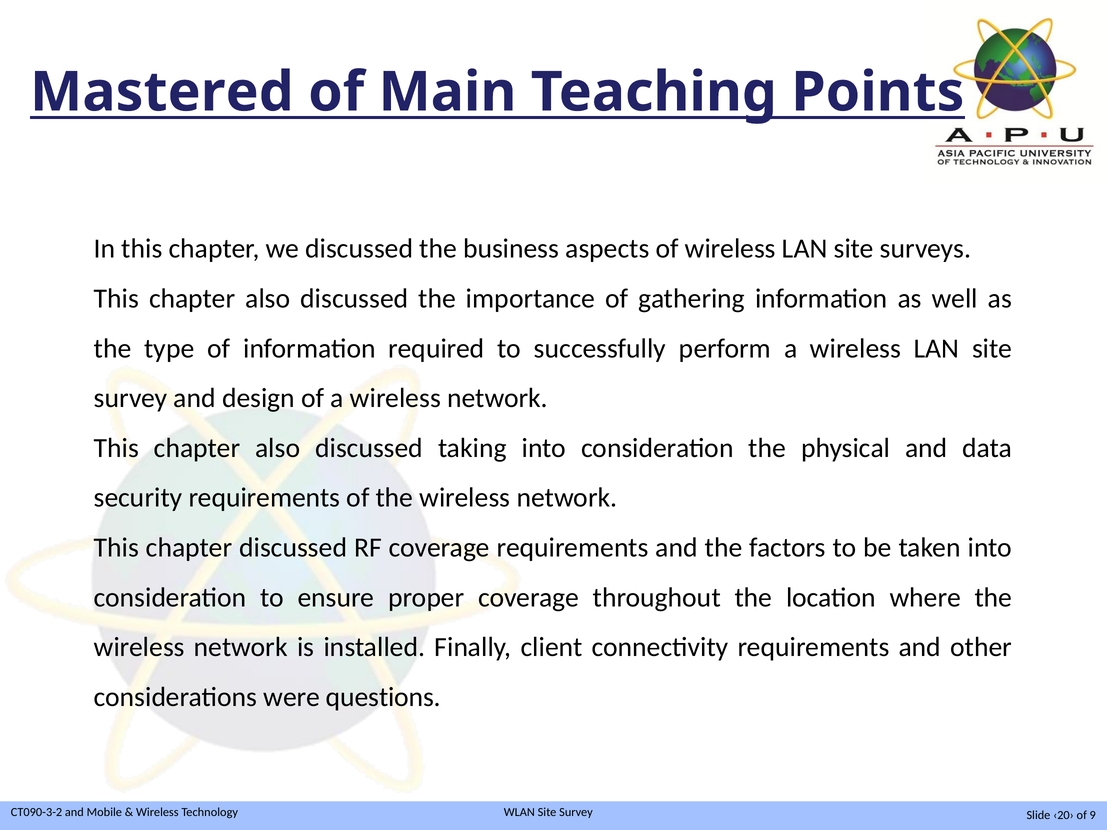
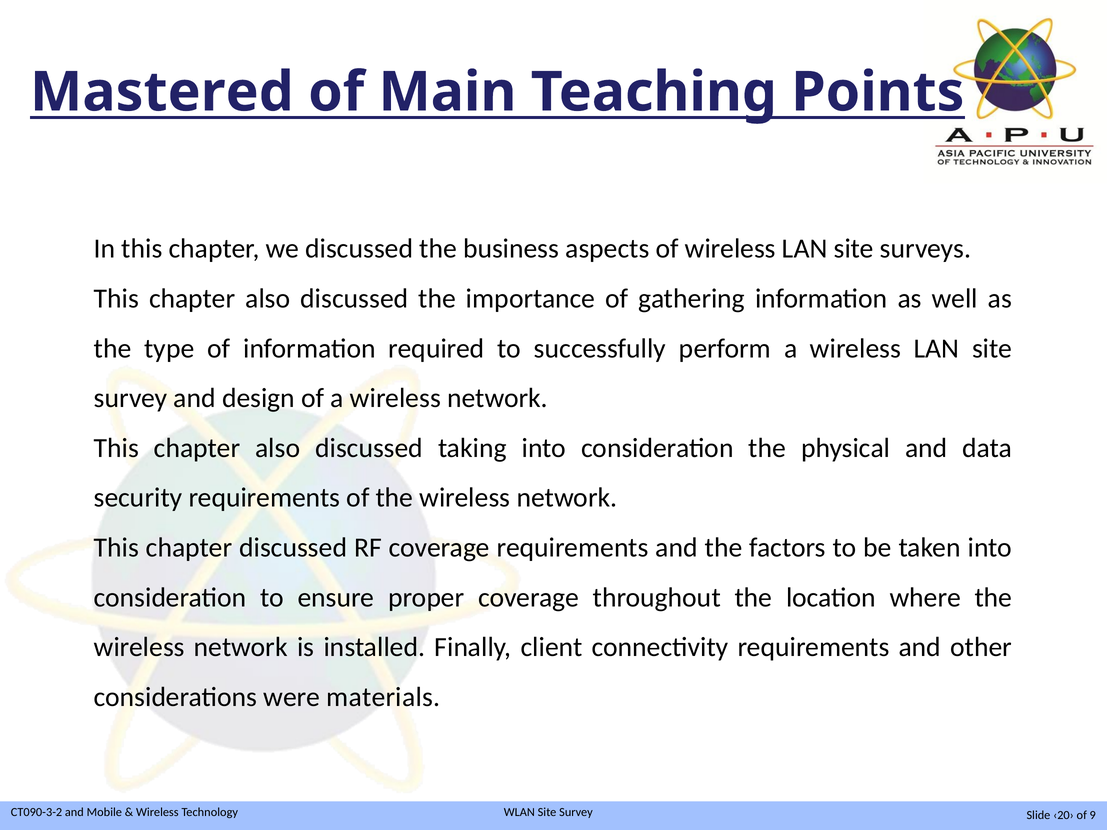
questions: questions -> materials (383, 697)
